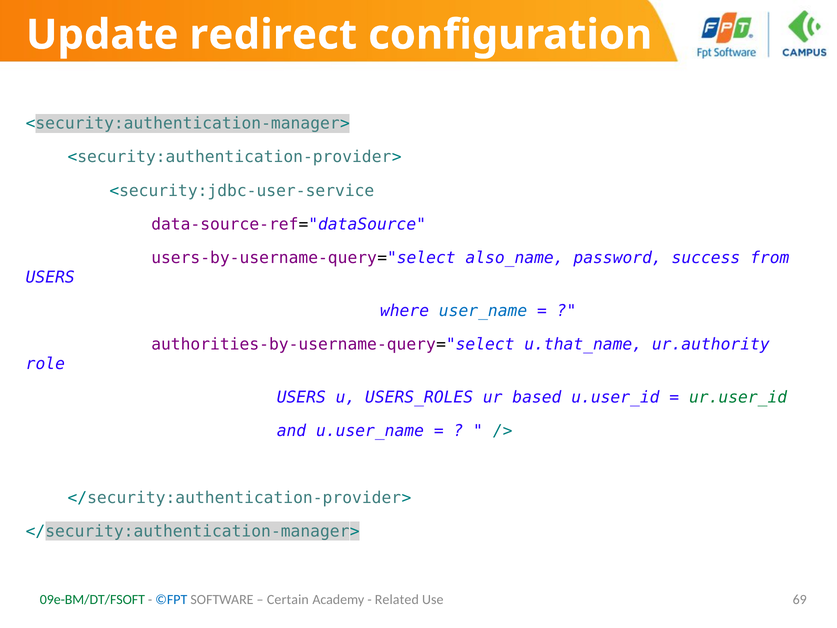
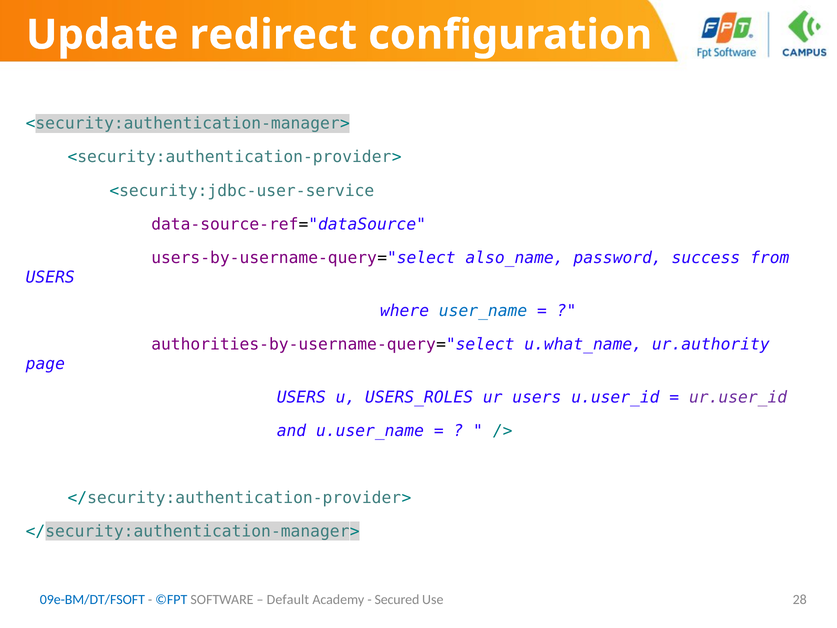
u.that_name: u.that_name -> u.what_name (583, 344)
role: role -> page (45, 364)
ur based: based -> users (537, 397)
ur.user_id colour: green -> purple (738, 397)
09e-BM/DT/FSOFT colour: green -> blue (92, 599)
Certain: Certain -> Default (288, 599)
Related: Related -> Secured (397, 599)
69: 69 -> 28 (800, 599)
